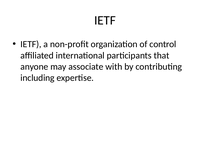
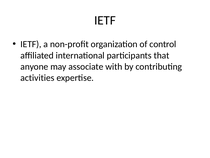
including: including -> activities (37, 78)
